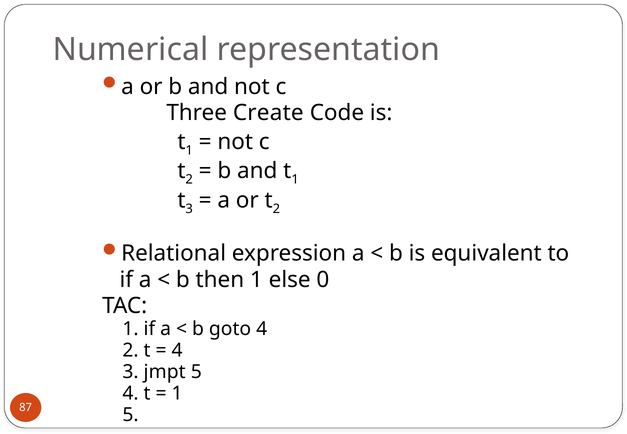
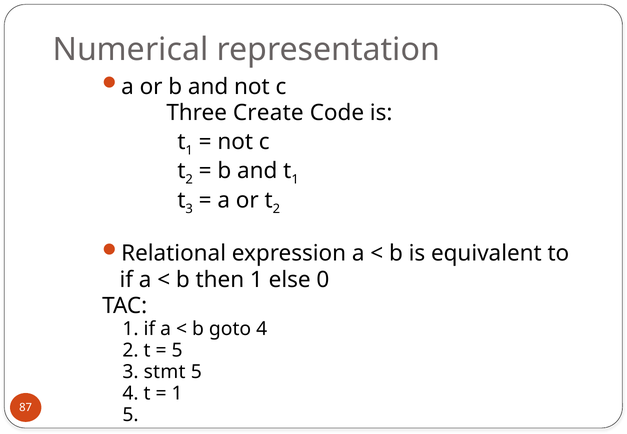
4: 4 -> 5 (177, 351)
jmpt: jmpt -> stmt (165, 372)
